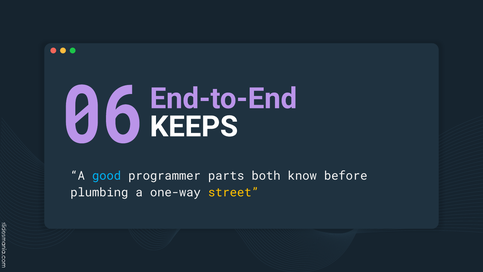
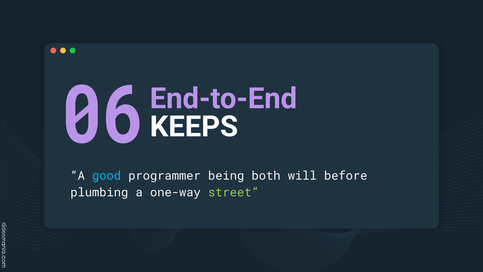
parts: parts -> being (226, 176)
know: know -> will (302, 176)
street colour: yellow -> light green (233, 192)
